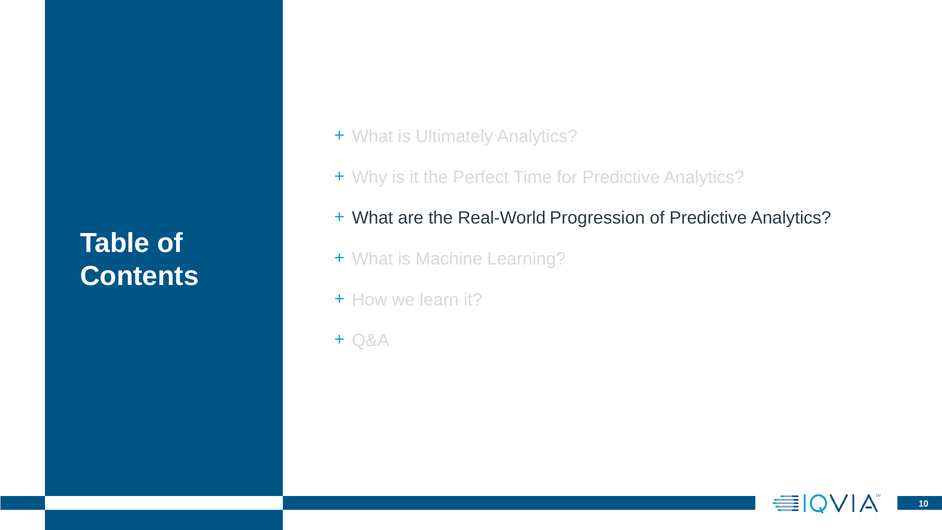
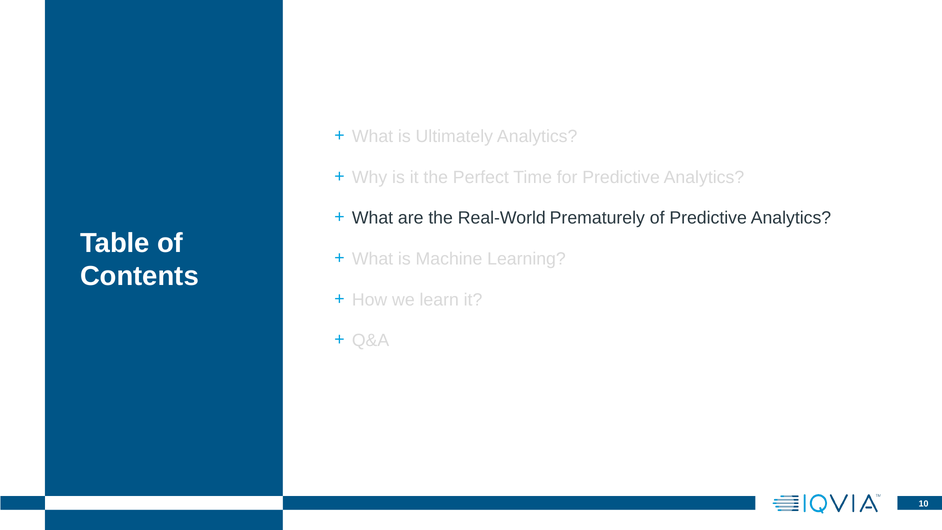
Progression: Progression -> Prematurely (597, 218)
